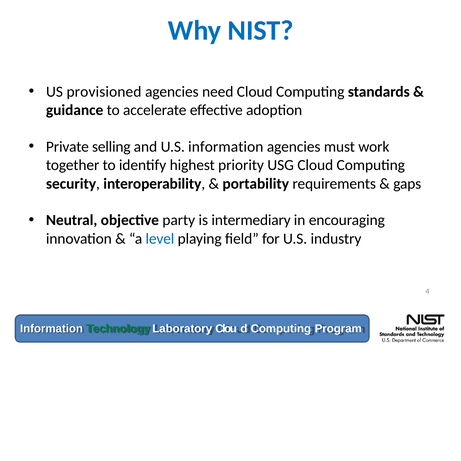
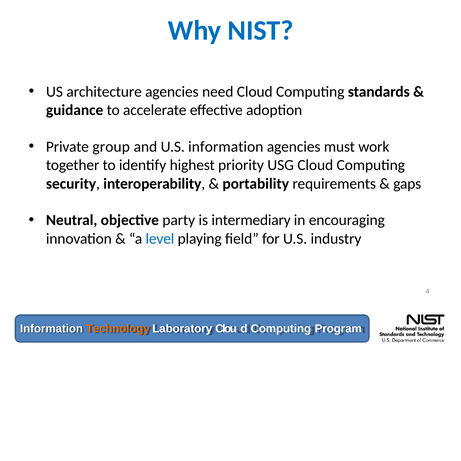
provisioned: provisioned -> architecture (104, 92)
selling: selling -> group (111, 147)
Technology colour: green -> orange (118, 329)
